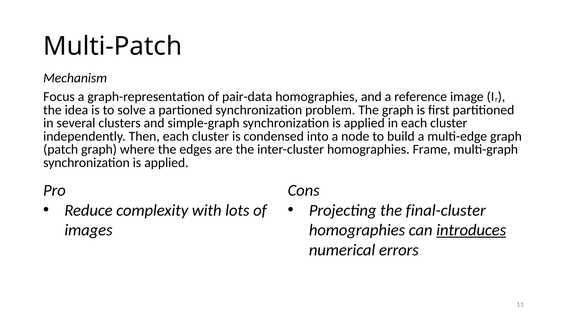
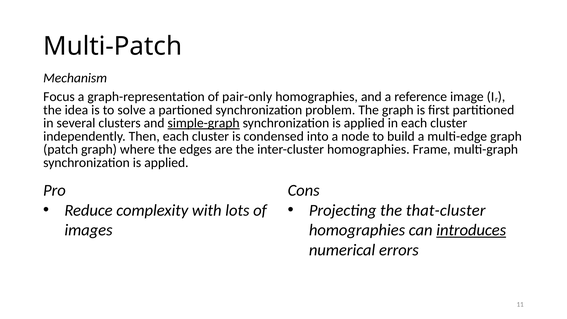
pair-data: pair-data -> pair-only (247, 97)
simple-graph underline: none -> present (204, 123)
final-cluster: final-cluster -> that-cluster (446, 210)
